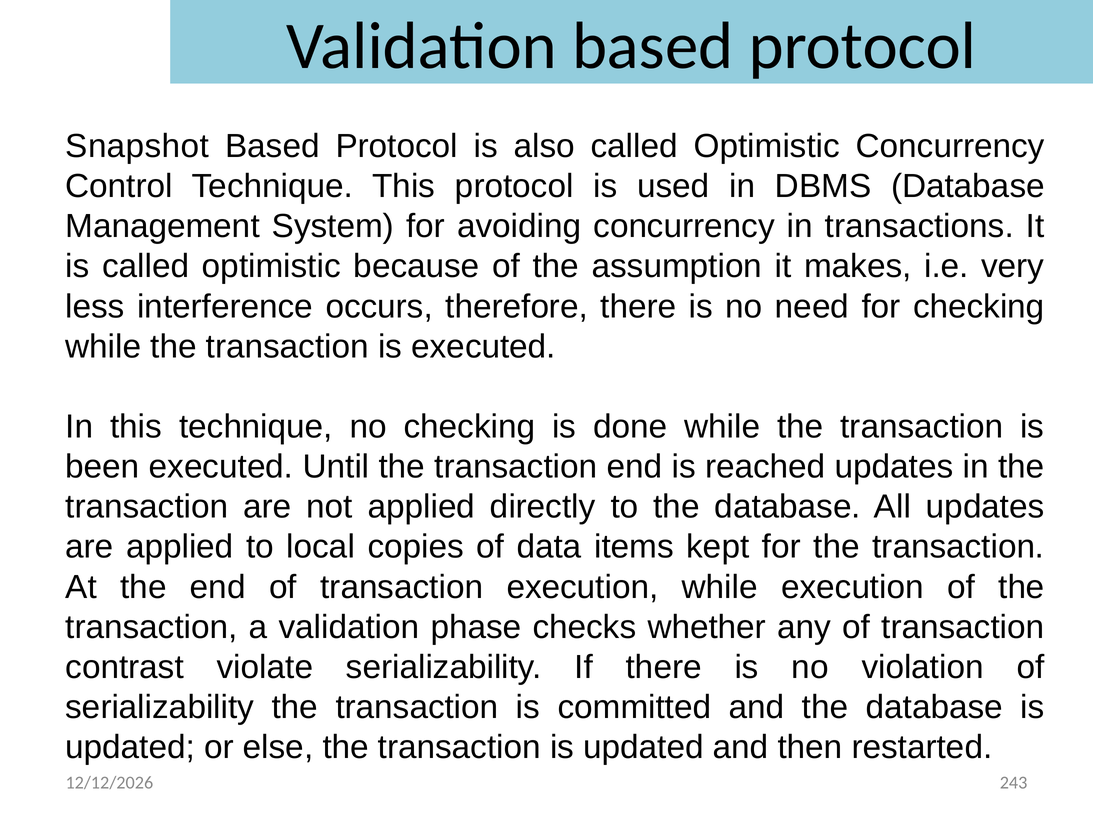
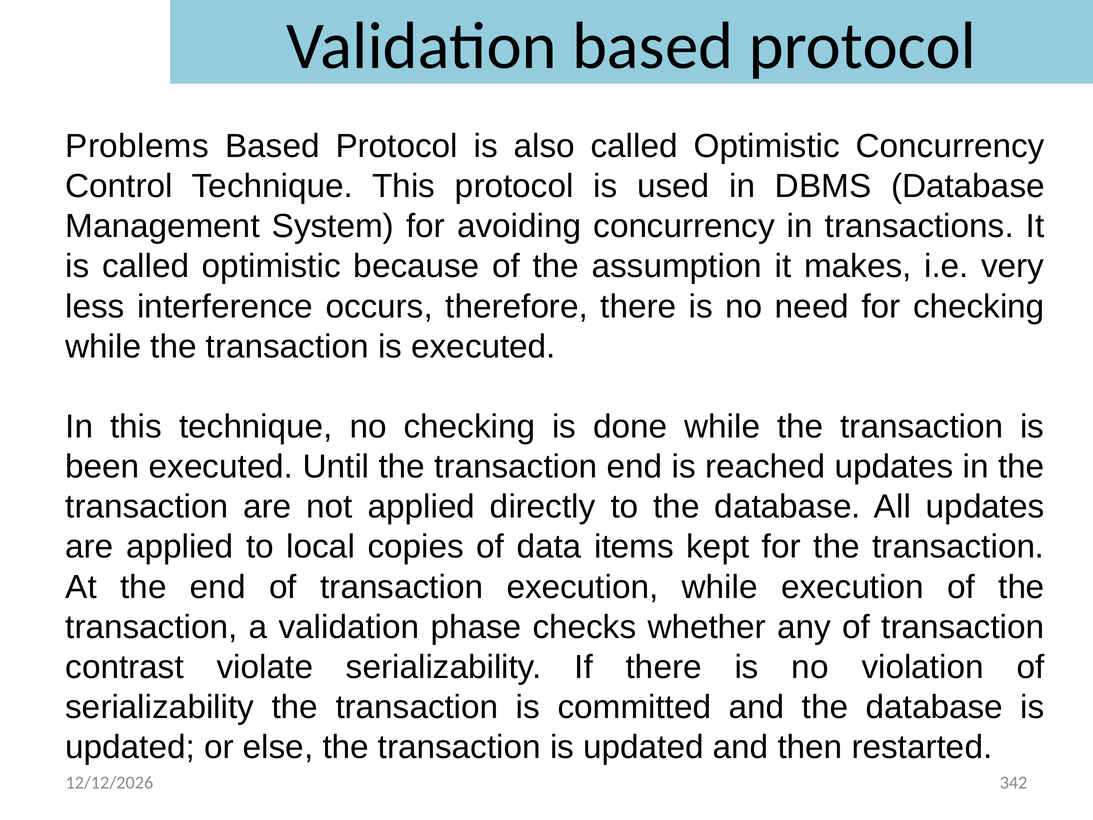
Snapshot: Snapshot -> Problems (137, 146)
243: 243 -> 342 (1014, 783)
